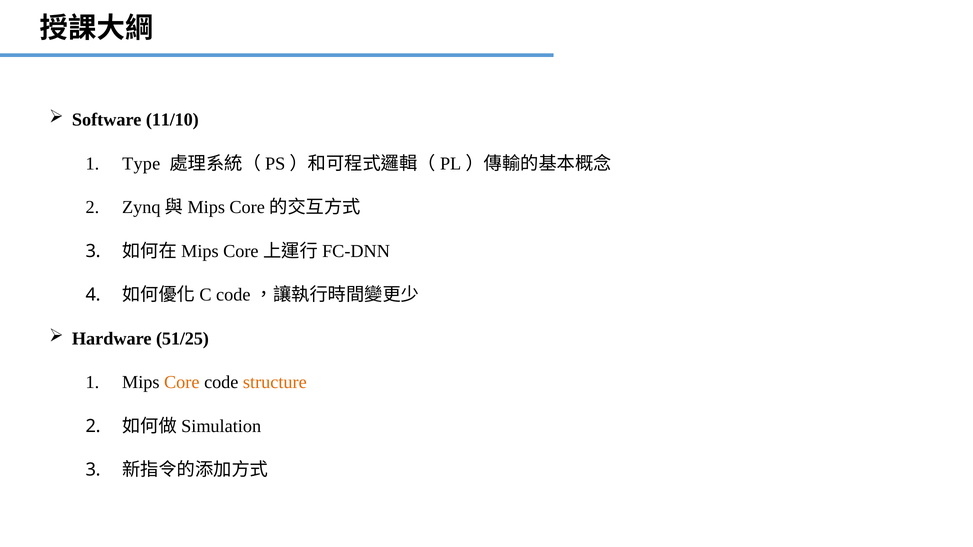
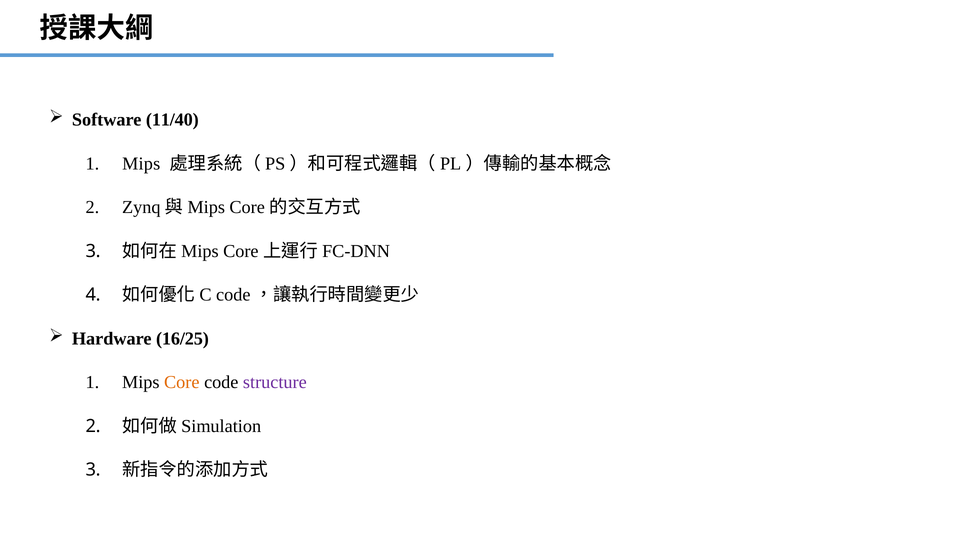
11/10: 11/10 -> 11/40 (172, 120)
Type: Type -> Mips (141, 164)
51/25: 51/25 -> 16/25 (182, 339)
structure colour: orange -> purple (275, 383)
